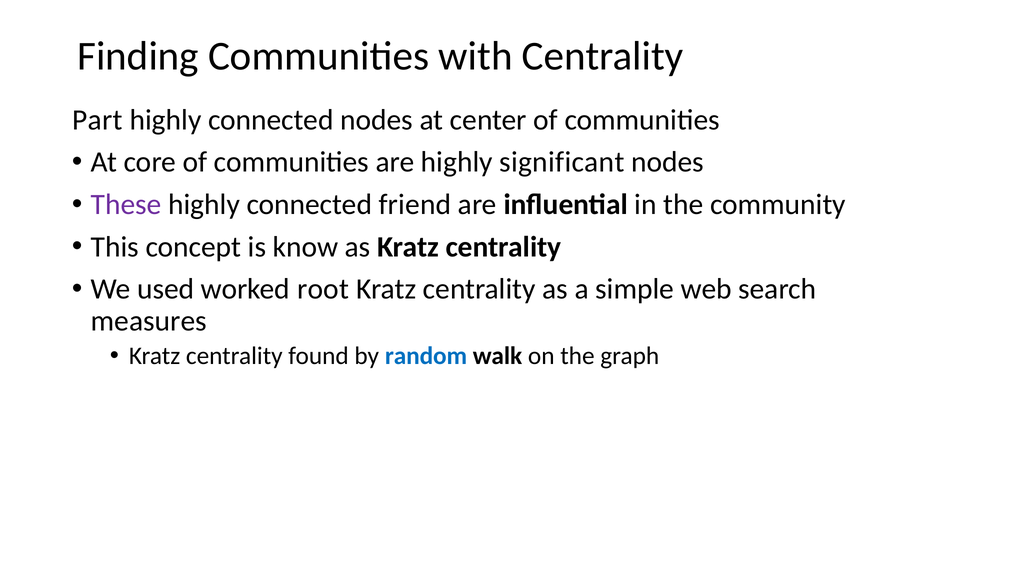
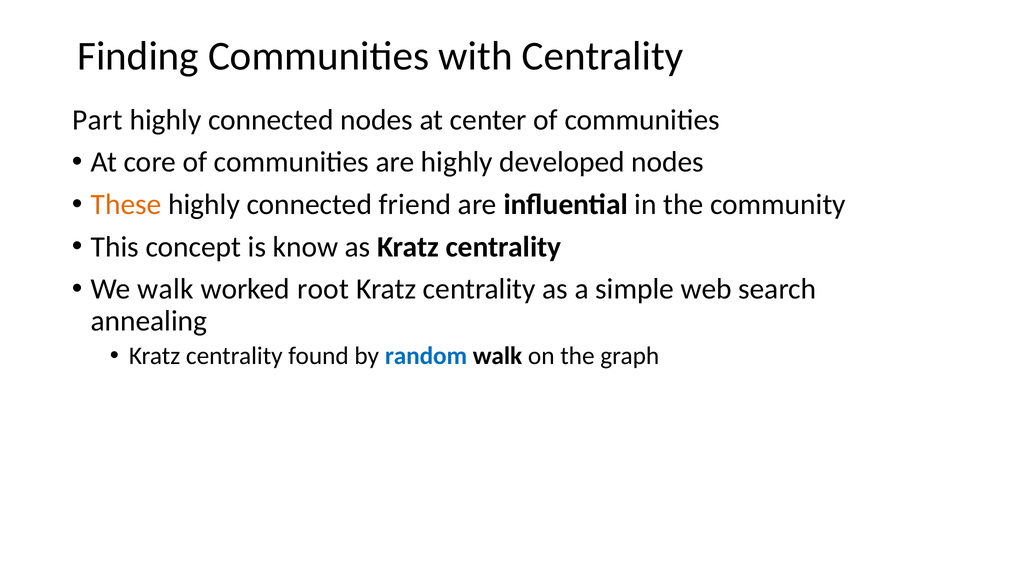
significant: significant -> developed (562, 162)
These colour: purple -> orange (126, 205)
We used: used -> walk (166, 289)
measures: measures -> annealing (149, 321)
